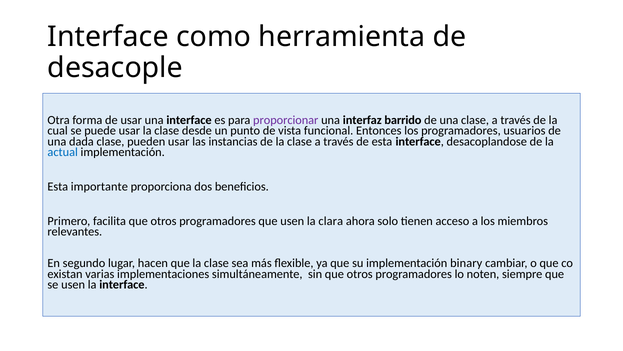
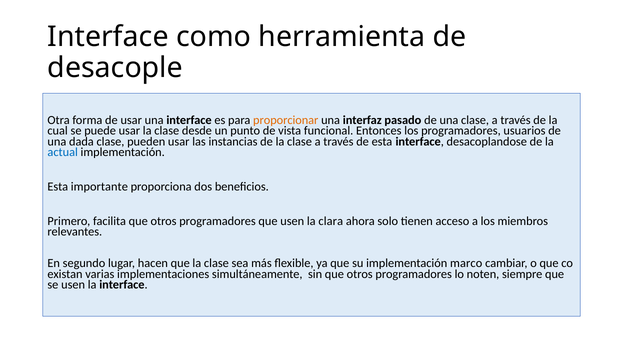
proporcionar colour: purple -> orange (286, 120)
barrido: barrido -> pasado (403, 120)
binary: binary -> marco (466, 263)
